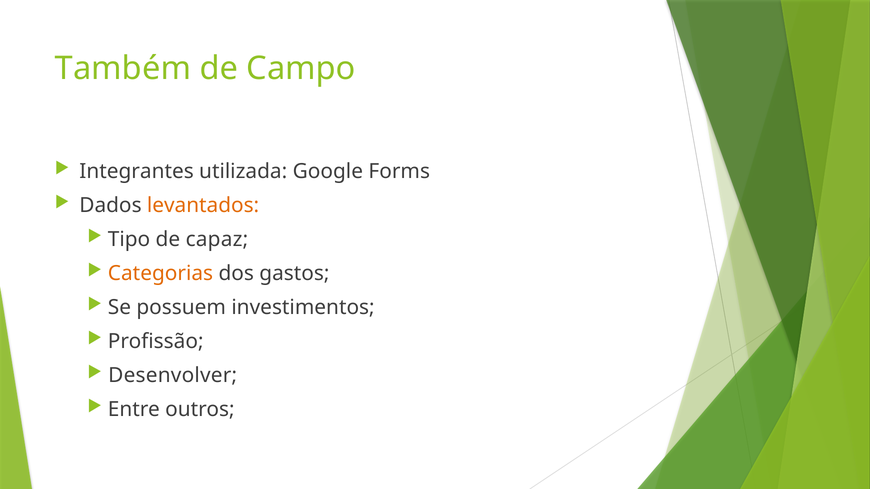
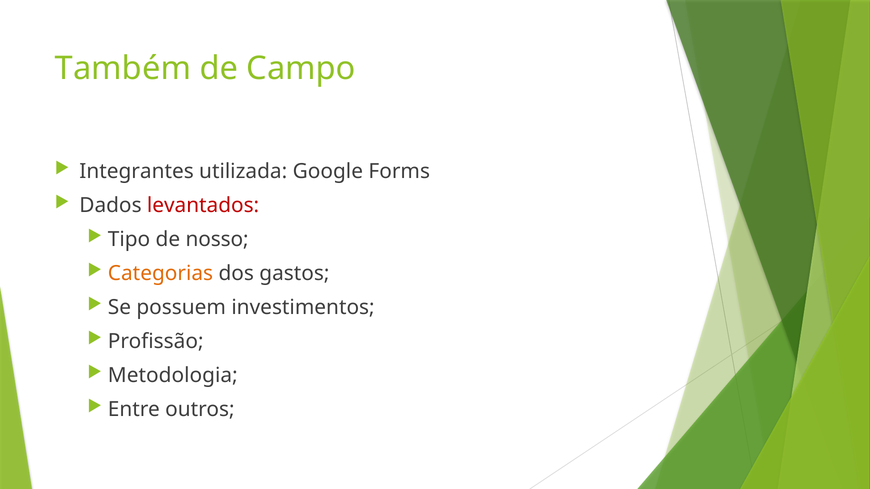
levantados colour: orange -> red (203, 205)
capaz: capaz -> nosso (217, 240)
Desenvolver: Desenvolver -> Metodologia (173, 376)
